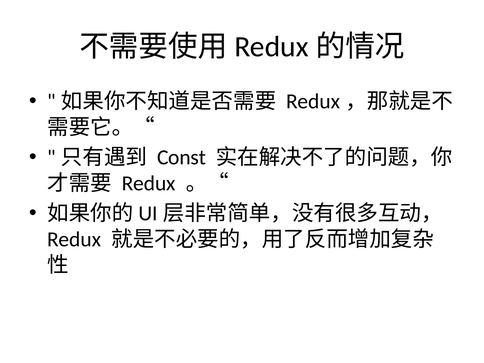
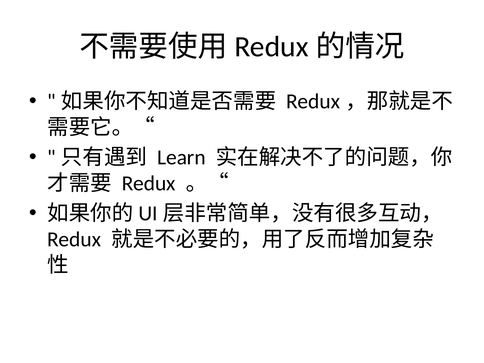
Const: Const -> Learn (181, 157)
